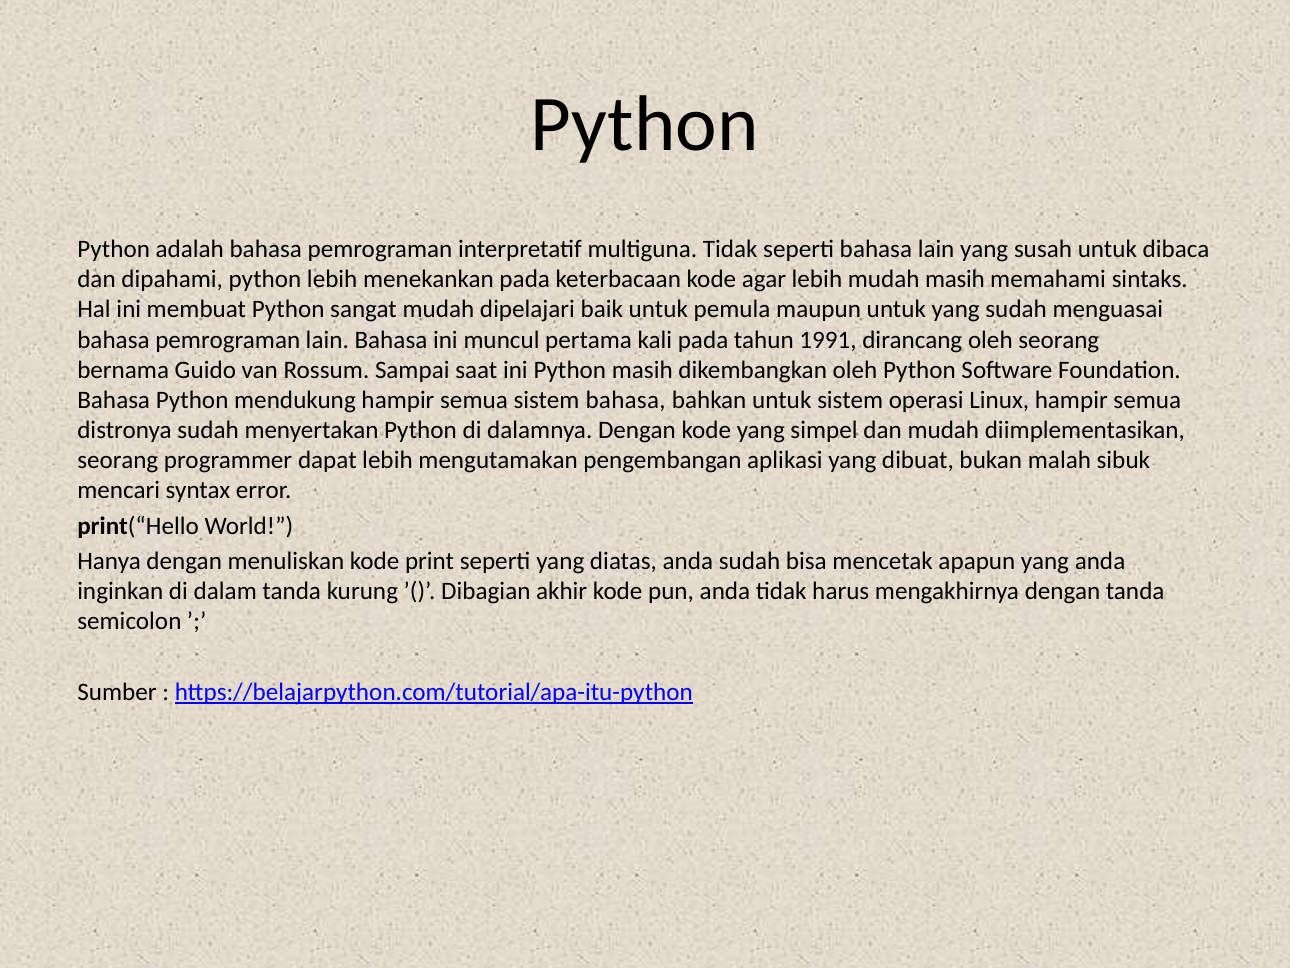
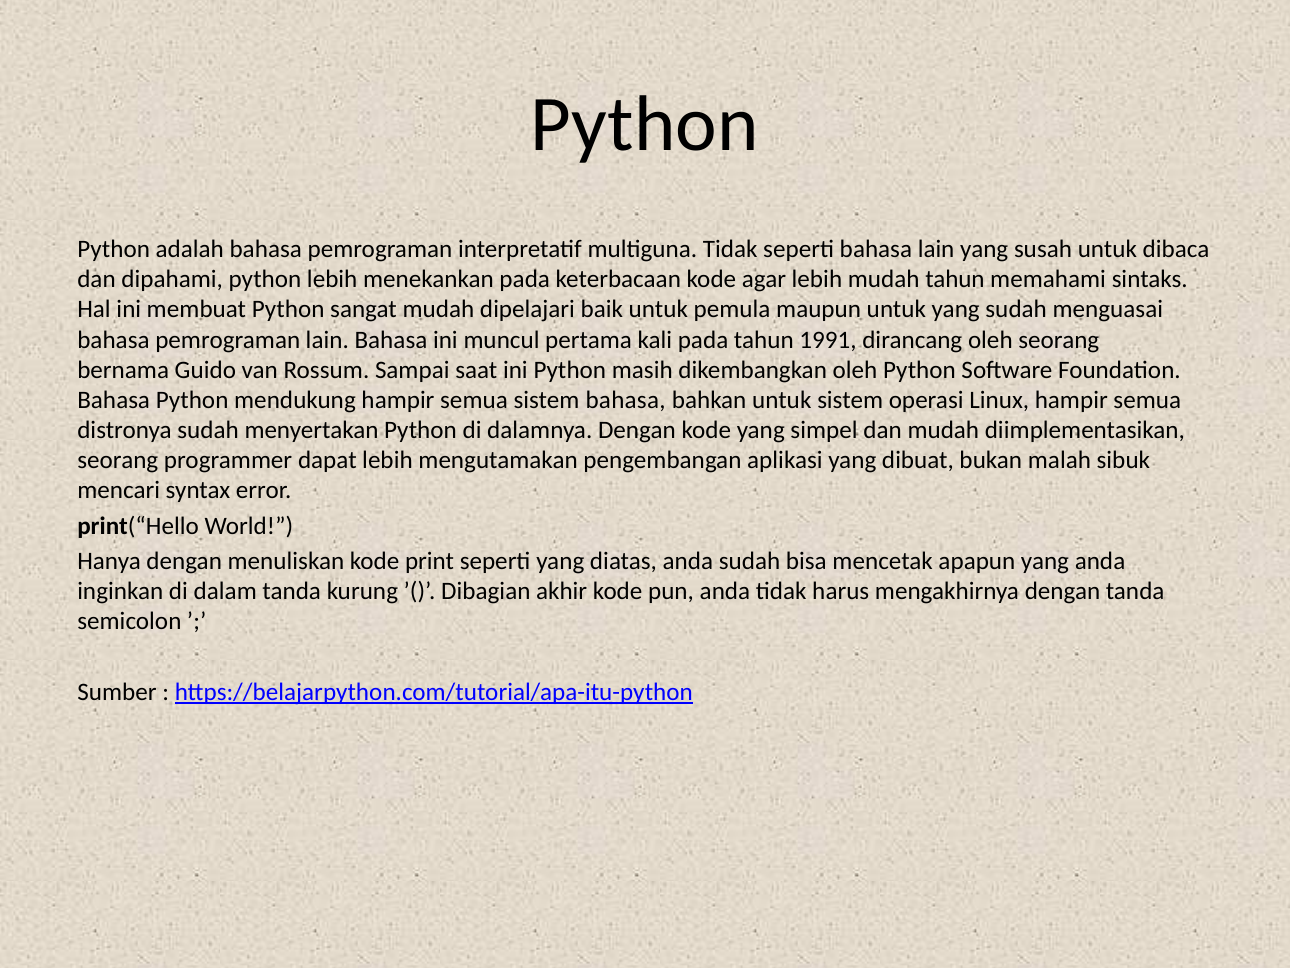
mudah masih: masih -> tahun (955, 279)
